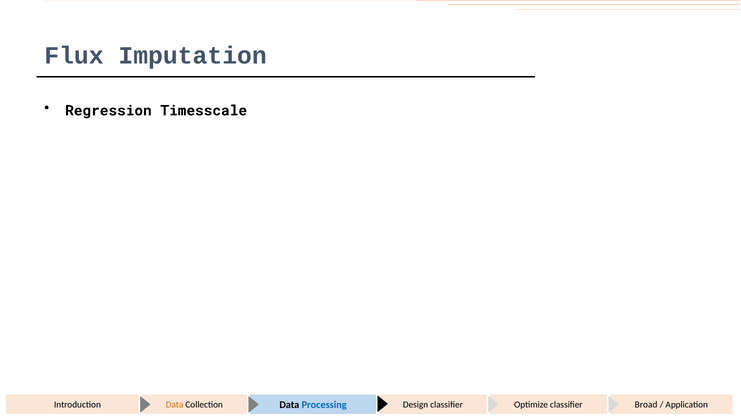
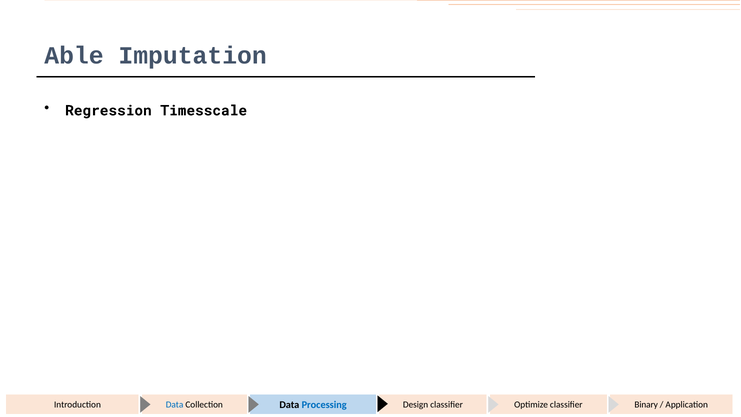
Flux: Flux -> Able (74, 55)
Data colour: orange -> blue (175, 405)
Broad: Broad -> Binary (646, 405)
